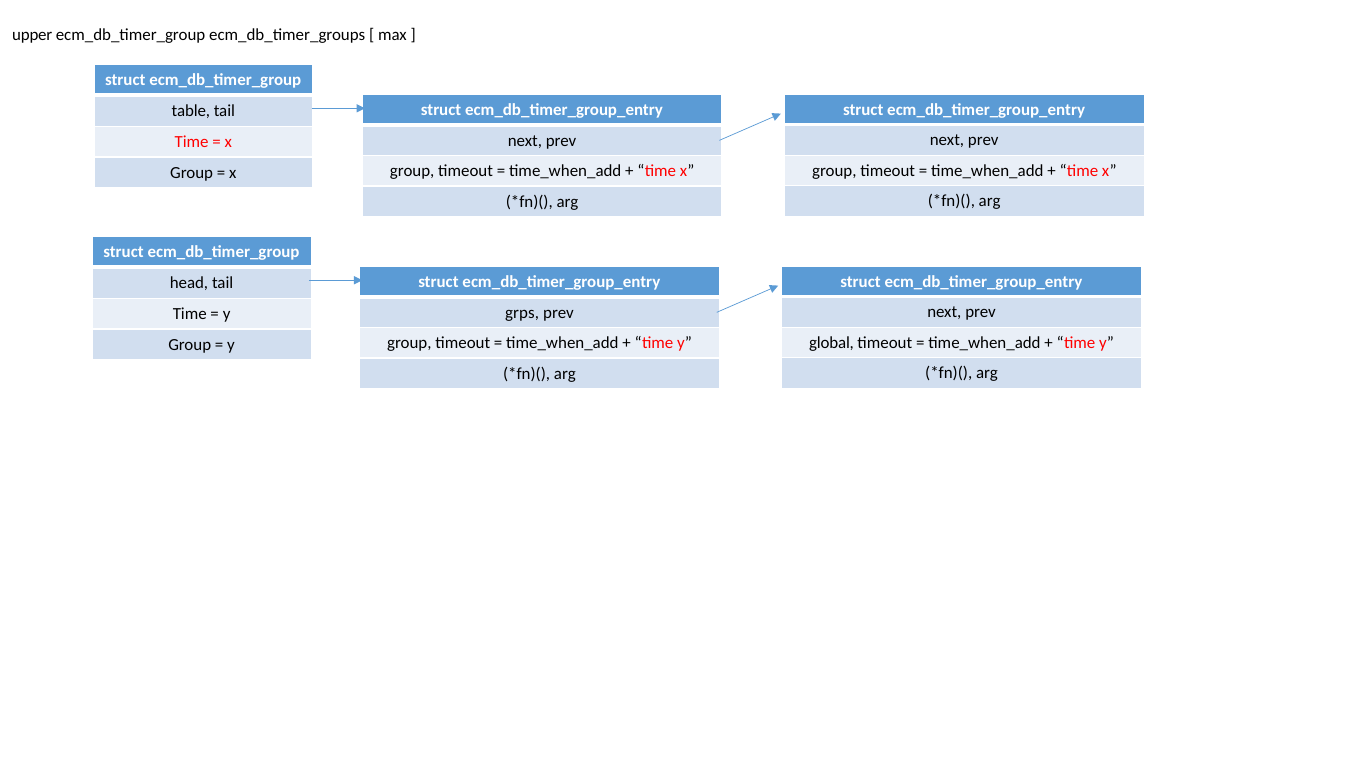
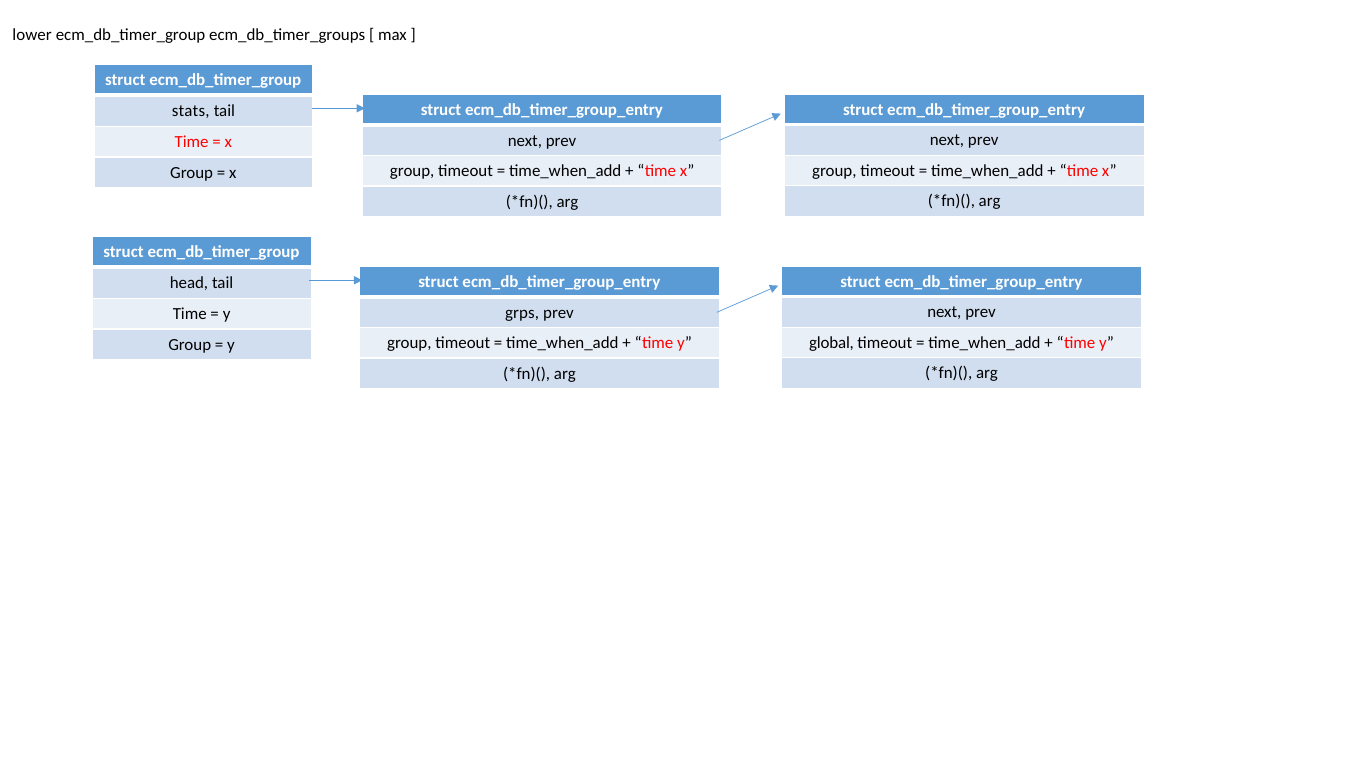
upper: upper -> lower (32, 35)
table: table -> stats (191, 111)
